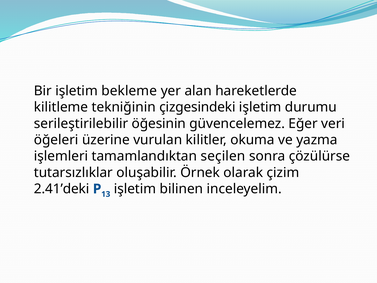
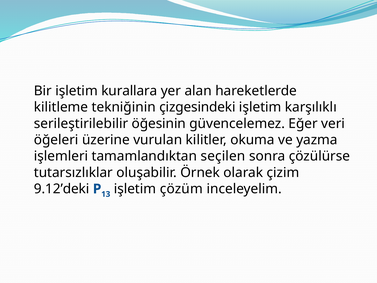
bekleme: bekleme -> kurallara (129, 91)
durumu: durumu -> karşılıklı (311, 107)
2.41’deki: 2.41’deki -> 9.12’deki (62, 189)
bilinen: bilinen -> çözüm (181, 189)
